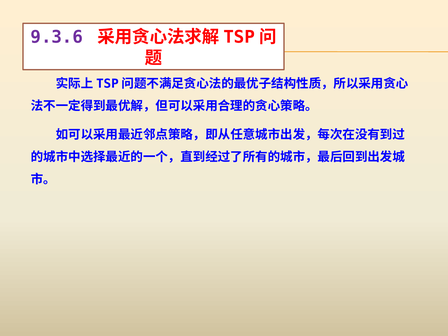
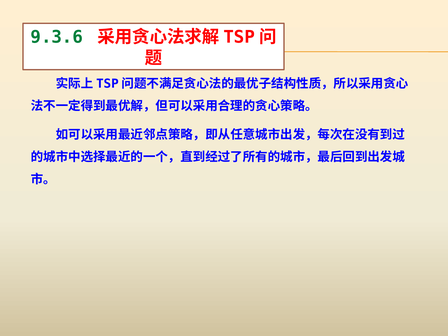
9.3.6 colour: purple -> green (57, 37)
